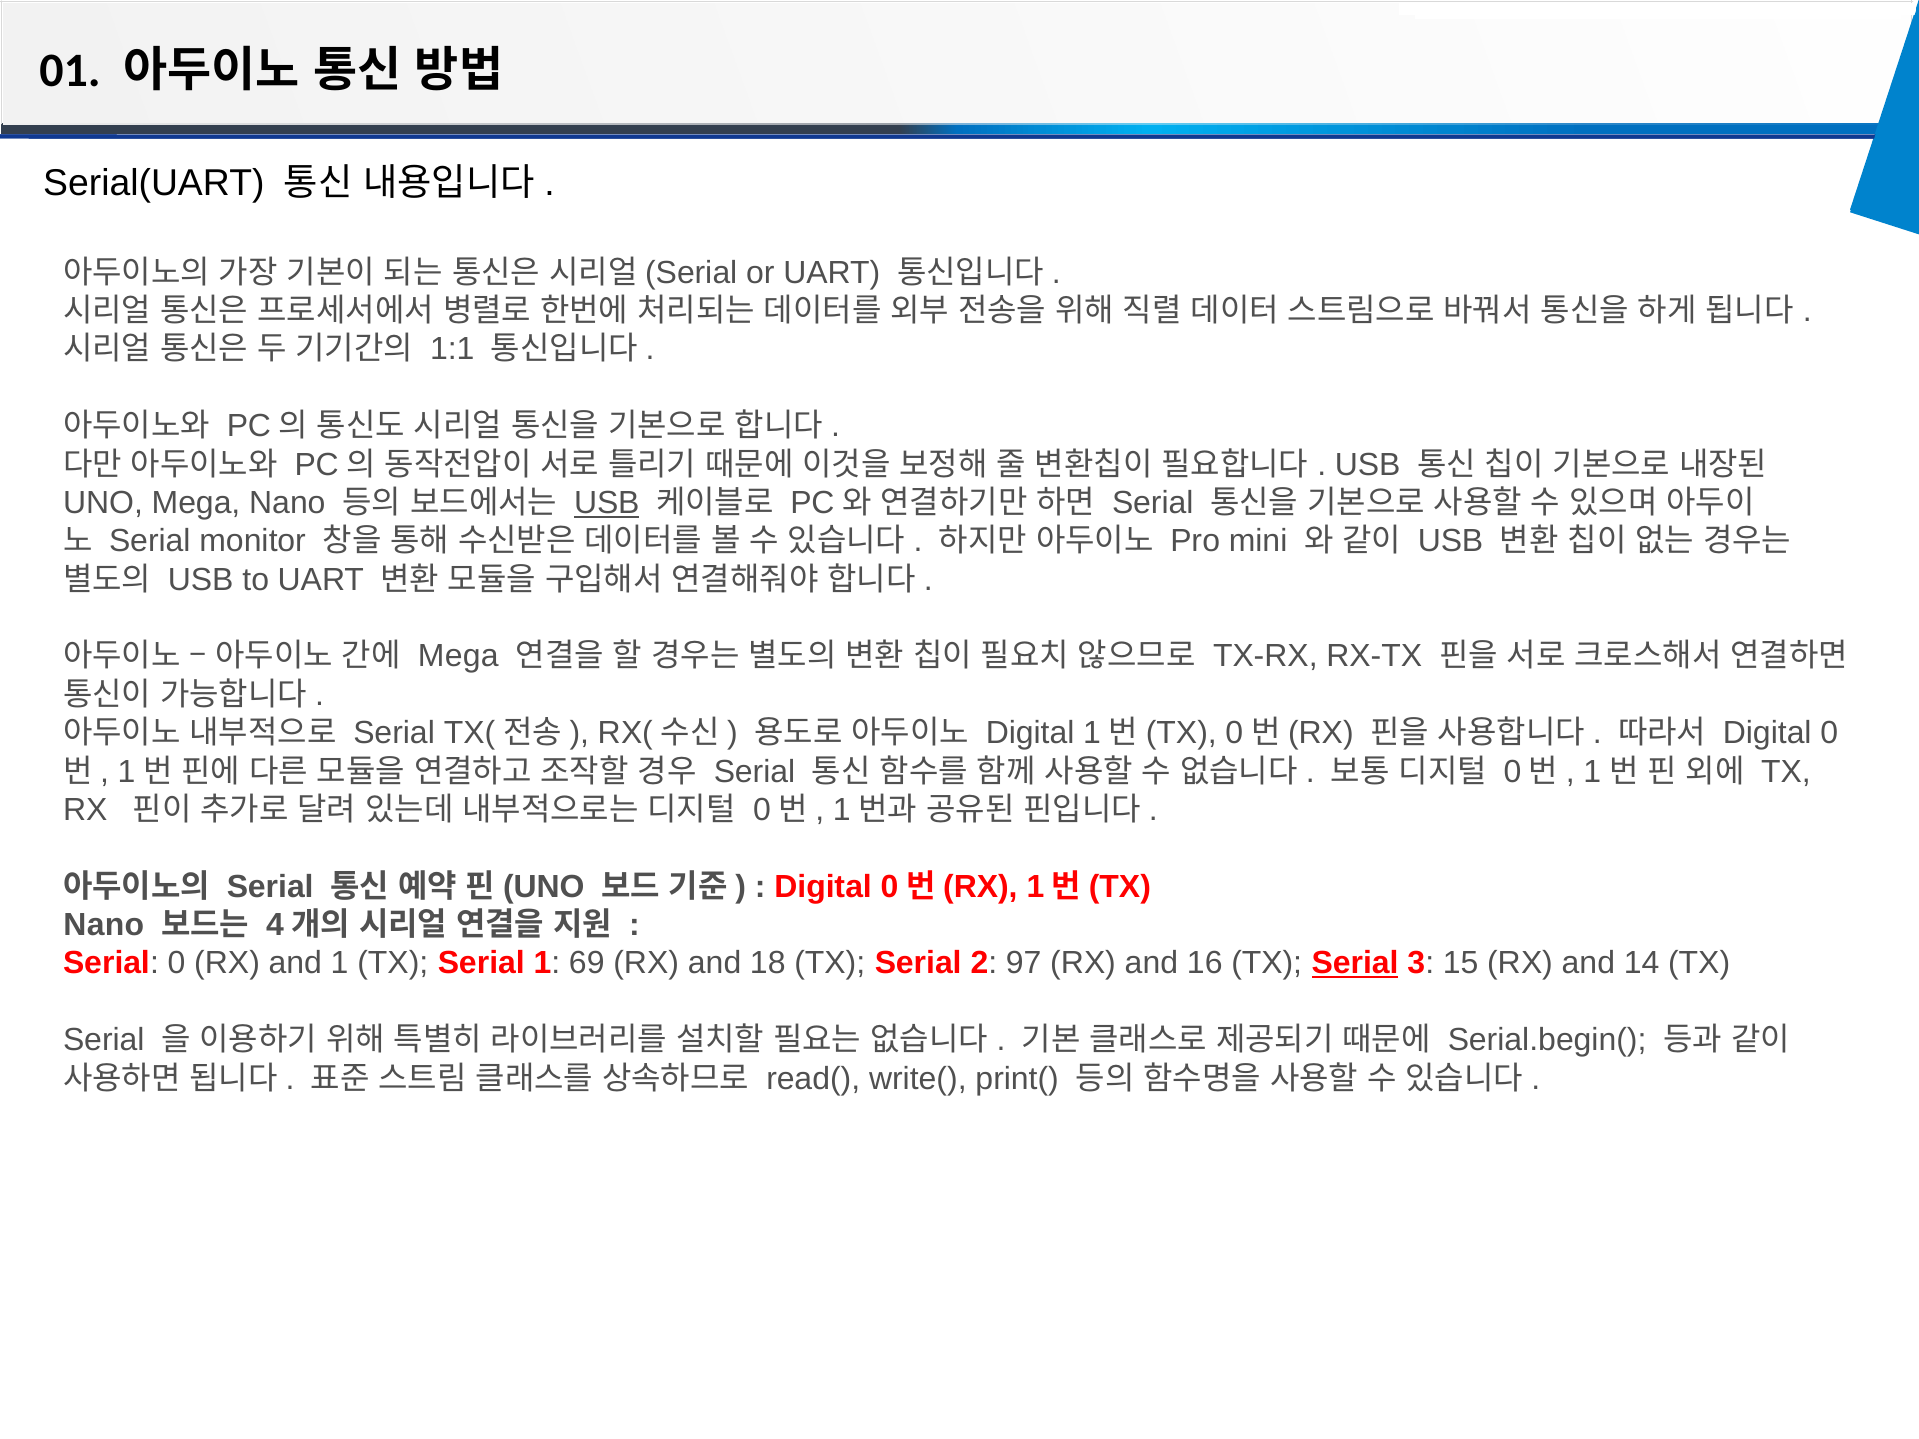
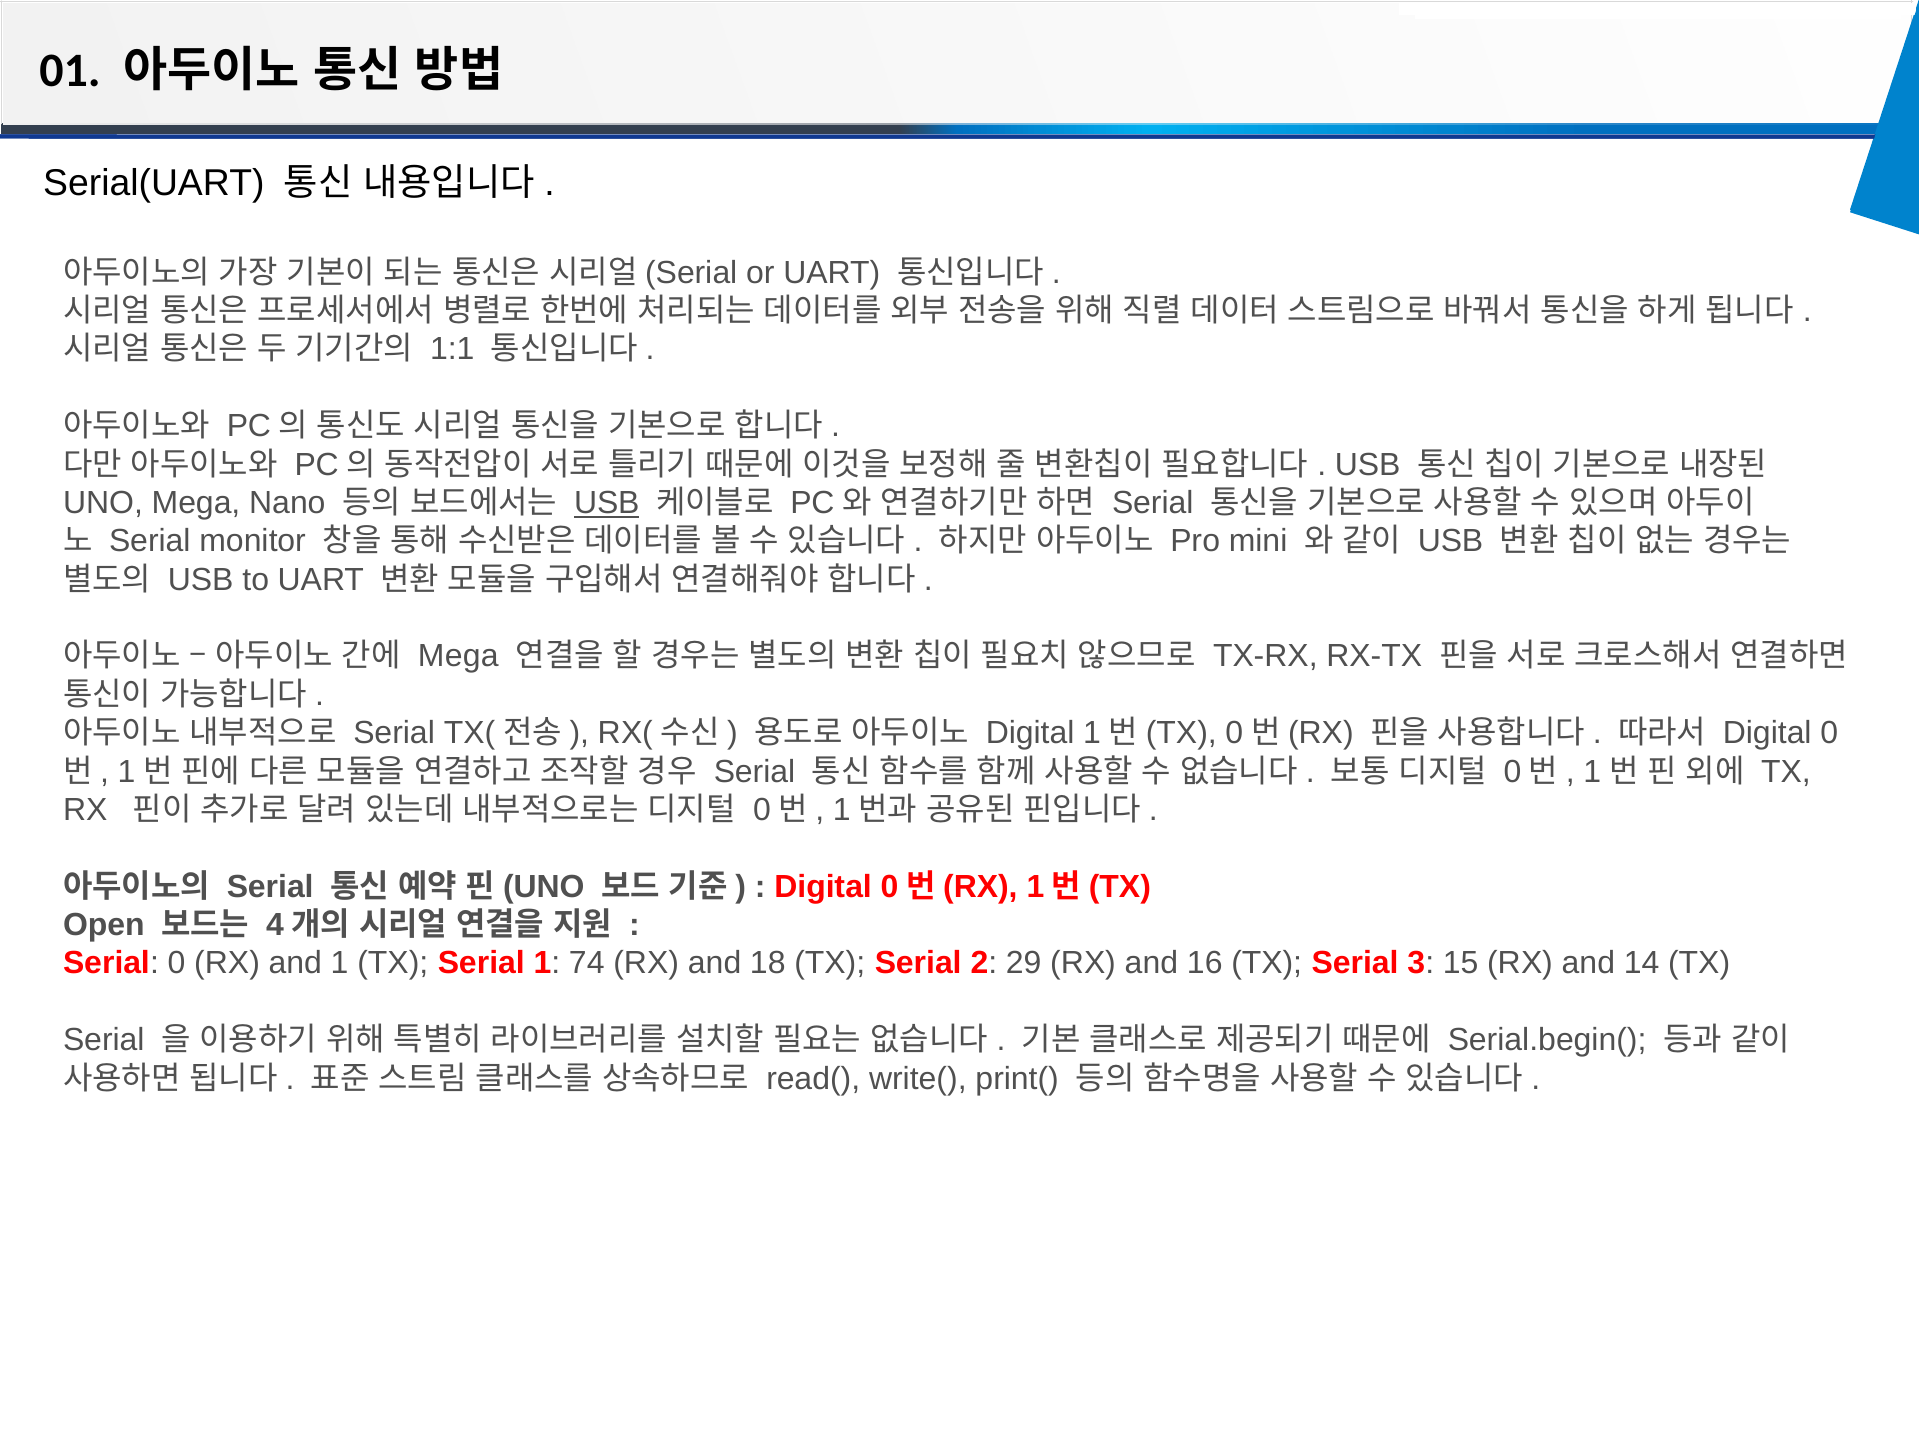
Nano: Nano -> Open (104, 925)
69: 69 -> 74 (587, 964)
97: 97 -> 29 (1024, 964)
Serial underline: present -> none (1355, 964)
